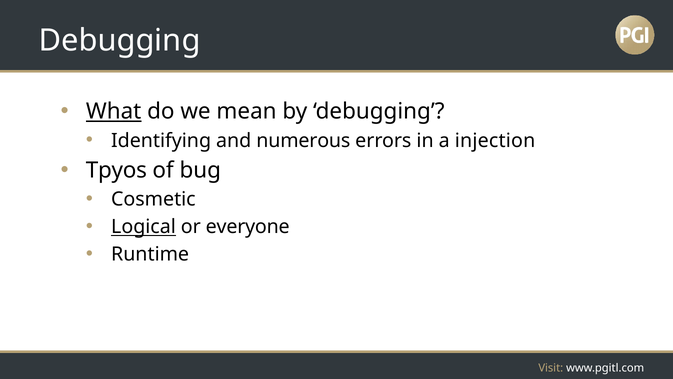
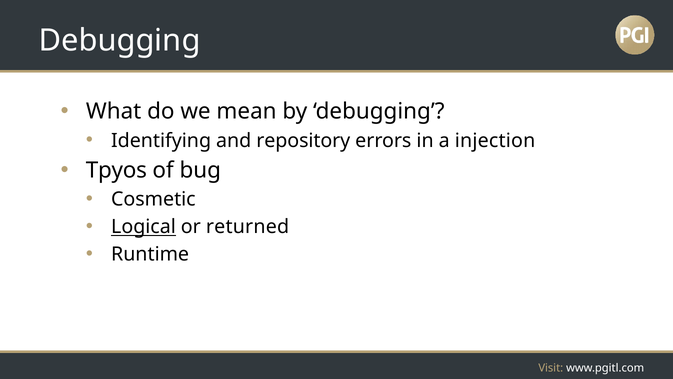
What underline: present -> none (114, 111)
numerous: numerous -> repository (303, 140)
everyone: everyone -> returned (248, 227)
